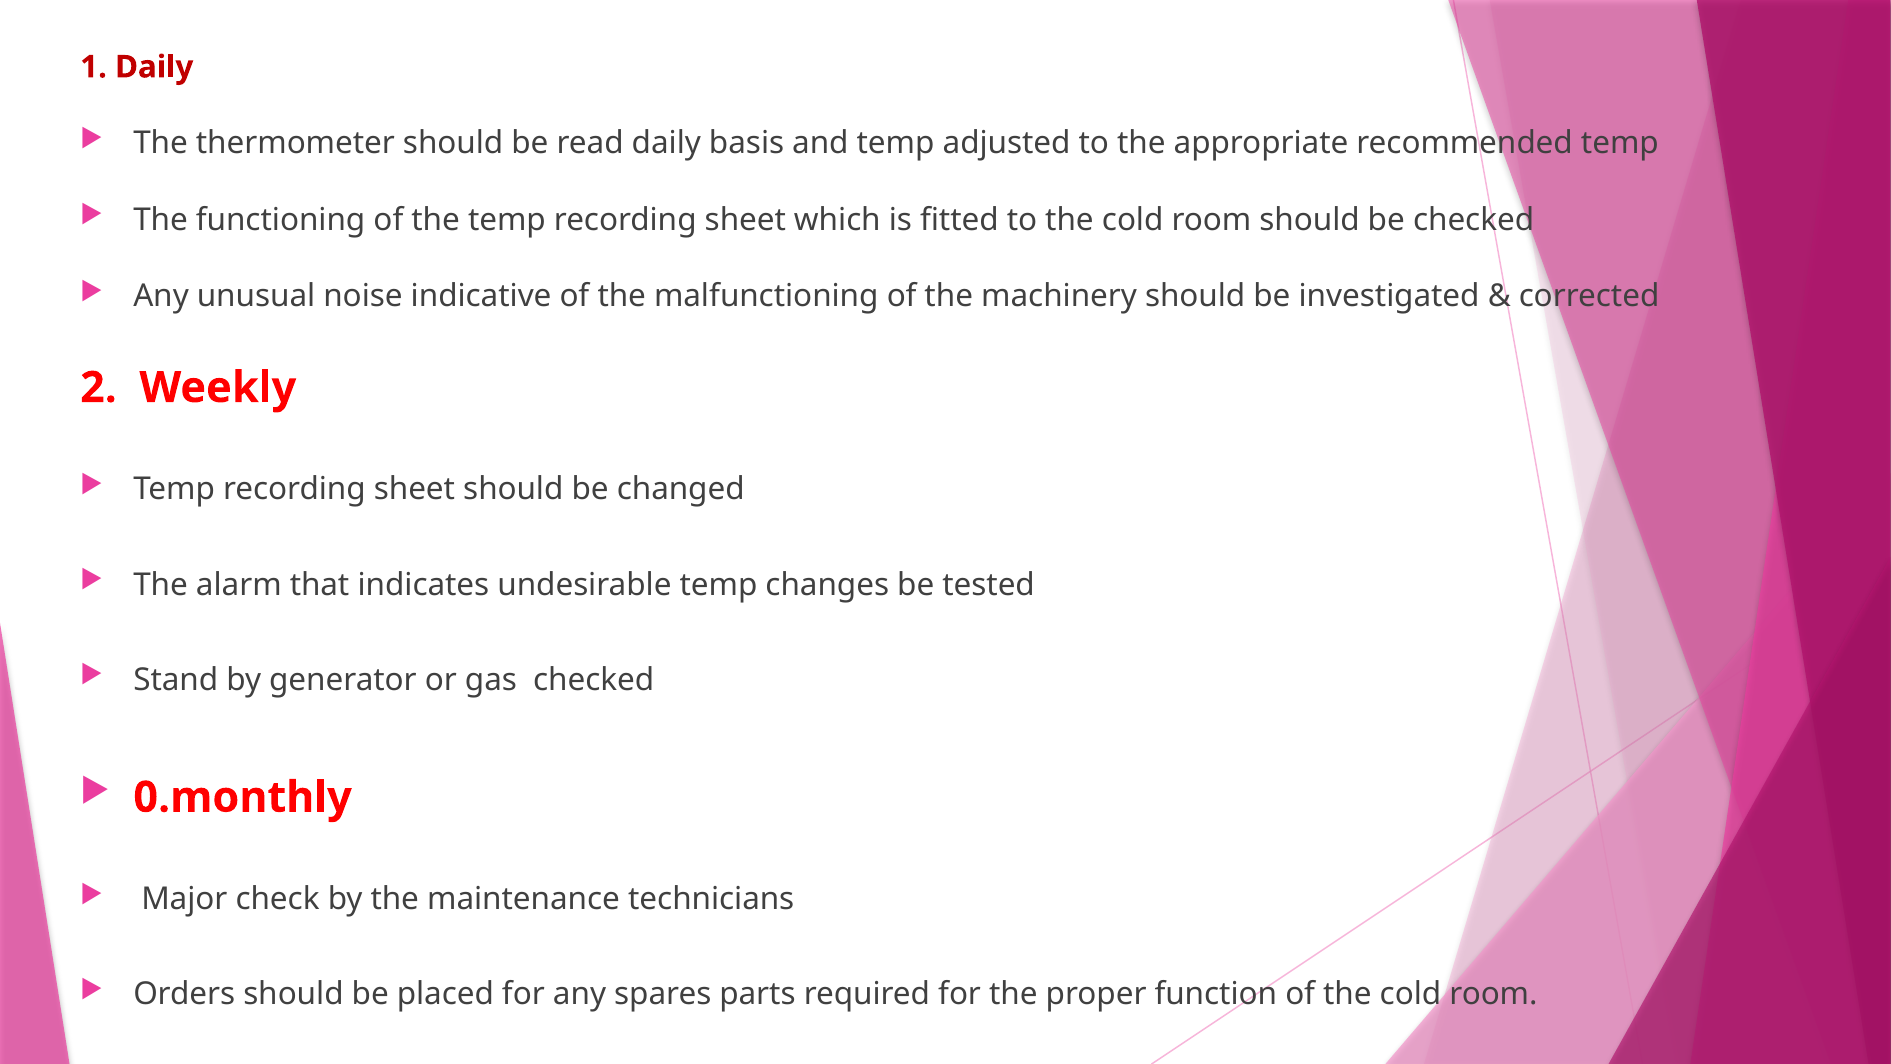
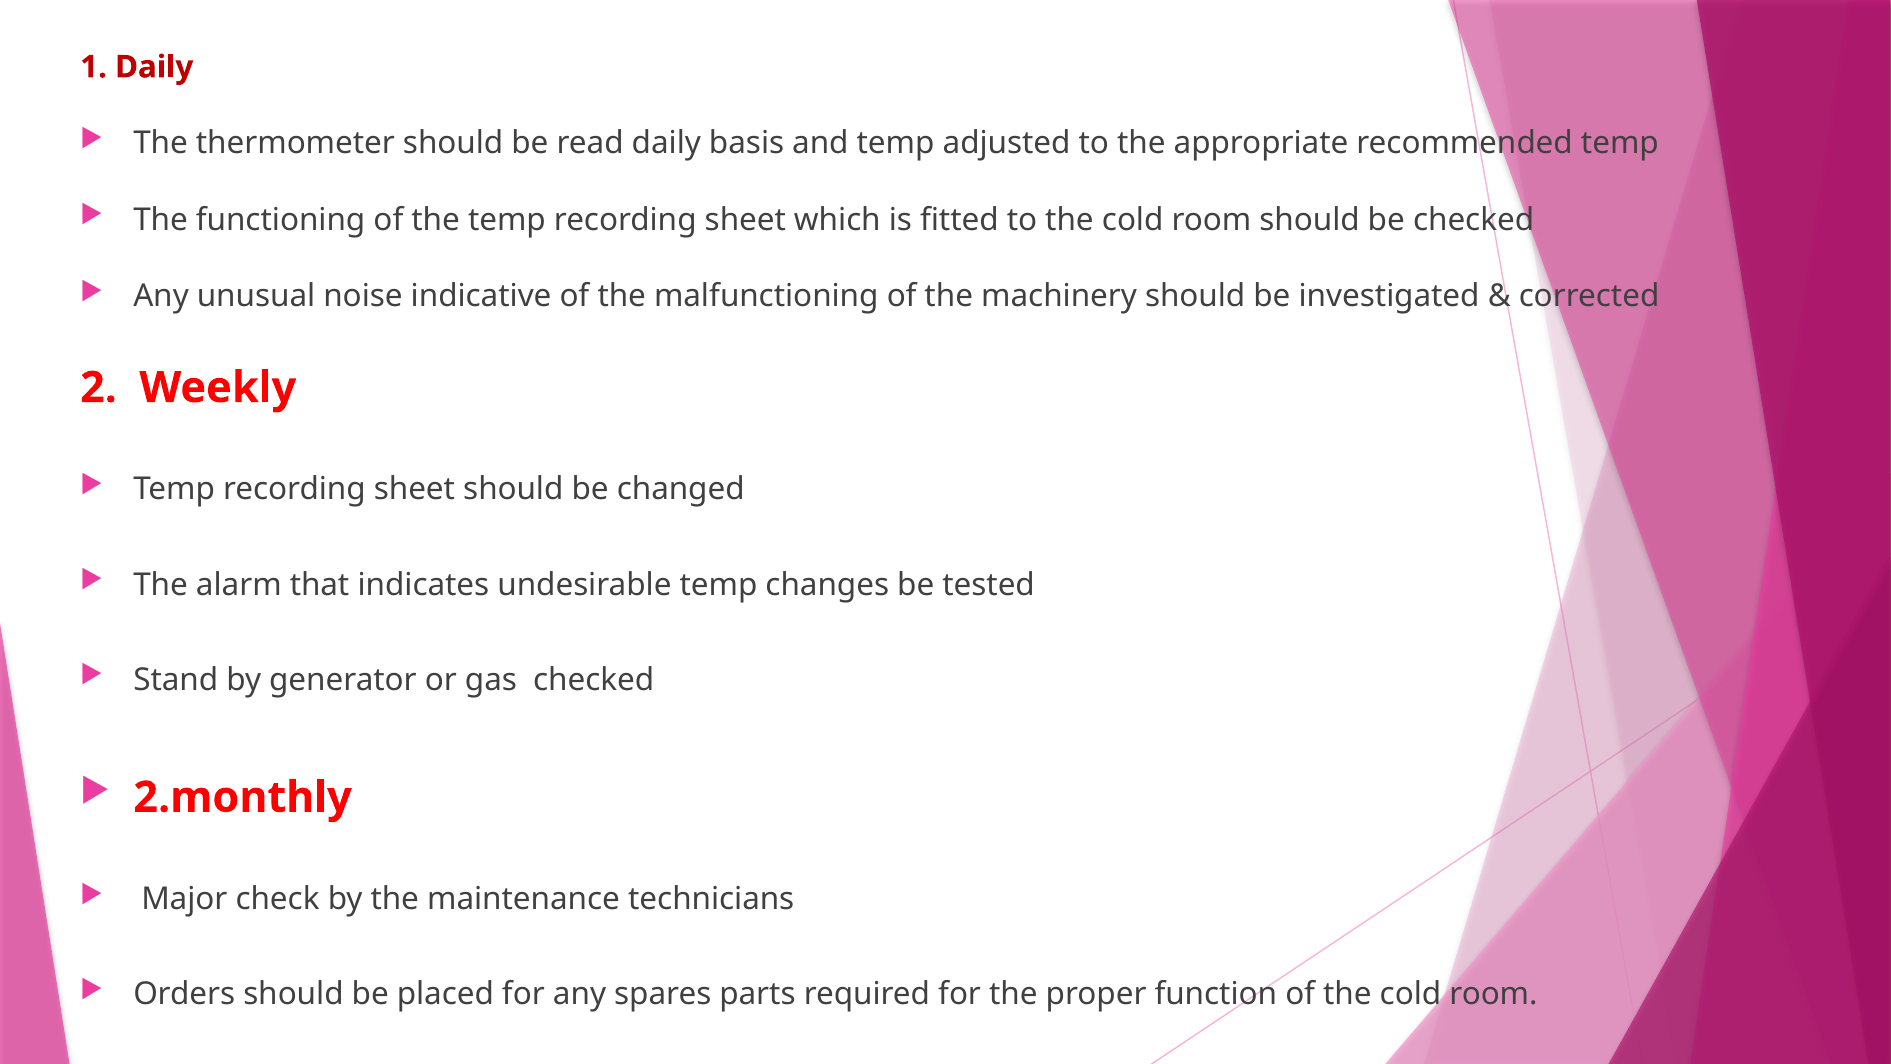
0.monthly: 0.monthly -> 2.monthly (243, 797)
